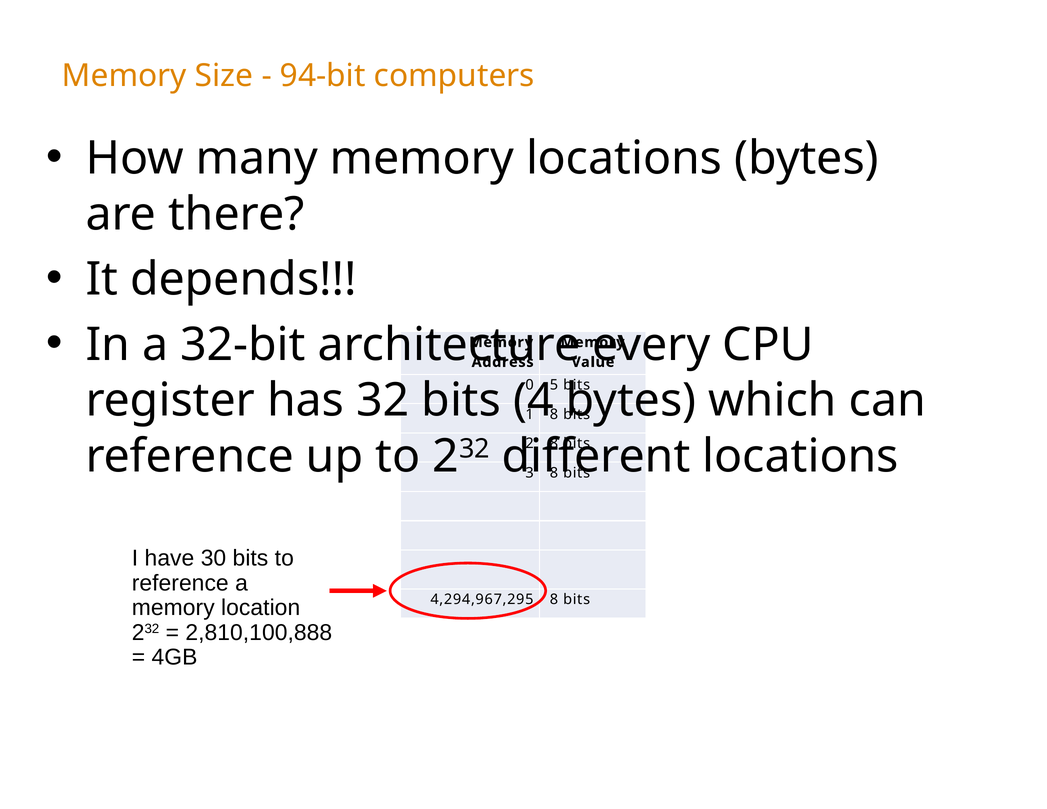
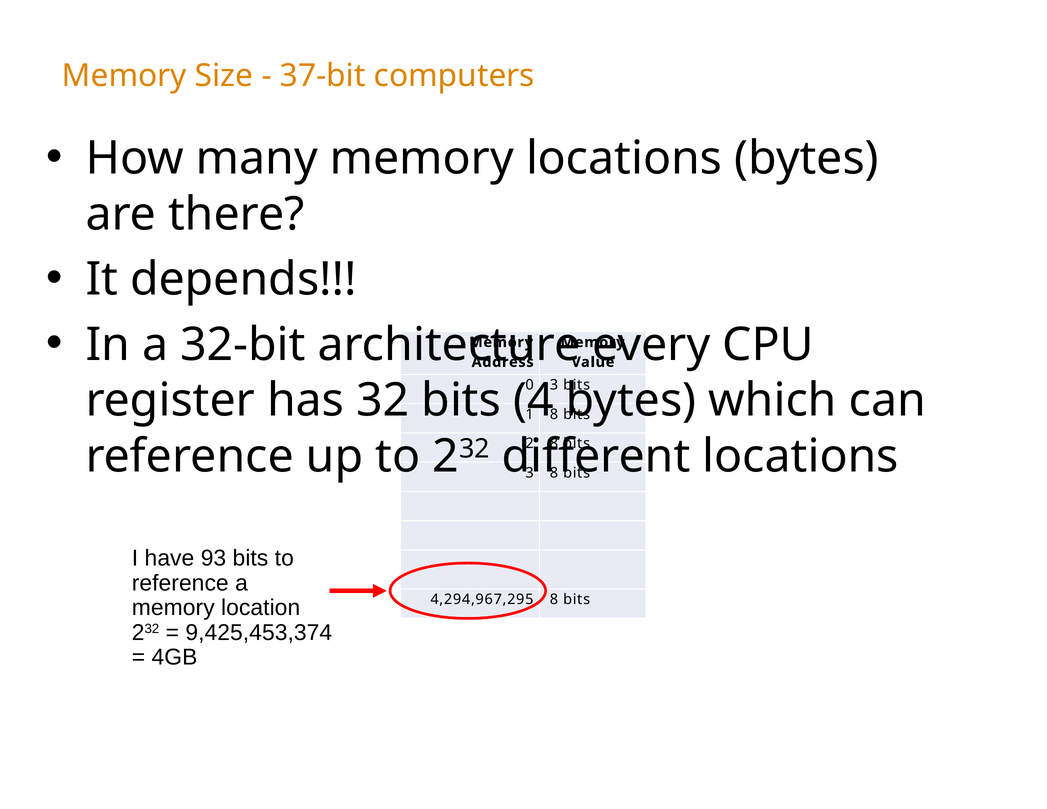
94-bit: 94-bit -> 37-bit (323, 76)
5: 5 -> 3 (554, 385)
30: 30 -> 93 (213, 558)
2,810,100,888: 2,810,100,888 -> 9,425,453,374 (259, 633)
